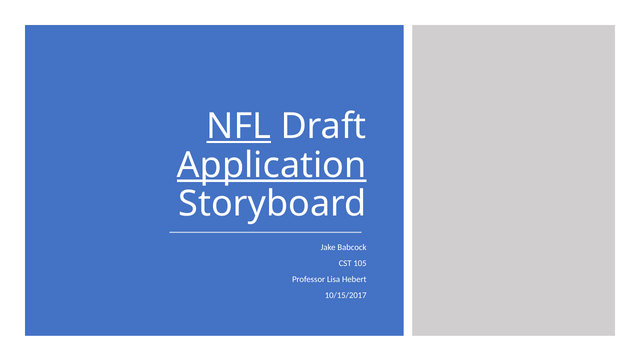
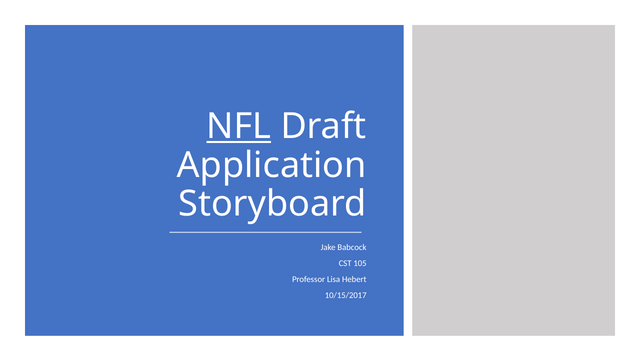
Application underline: present -> none (272, 165)
